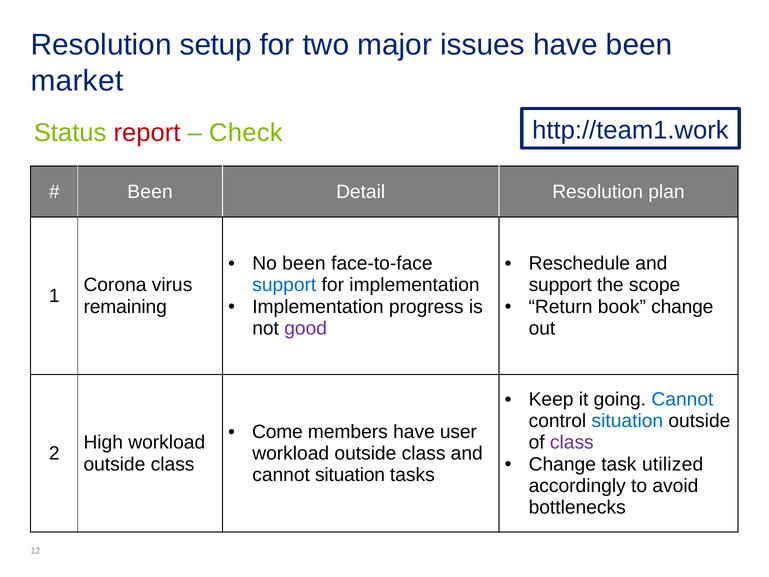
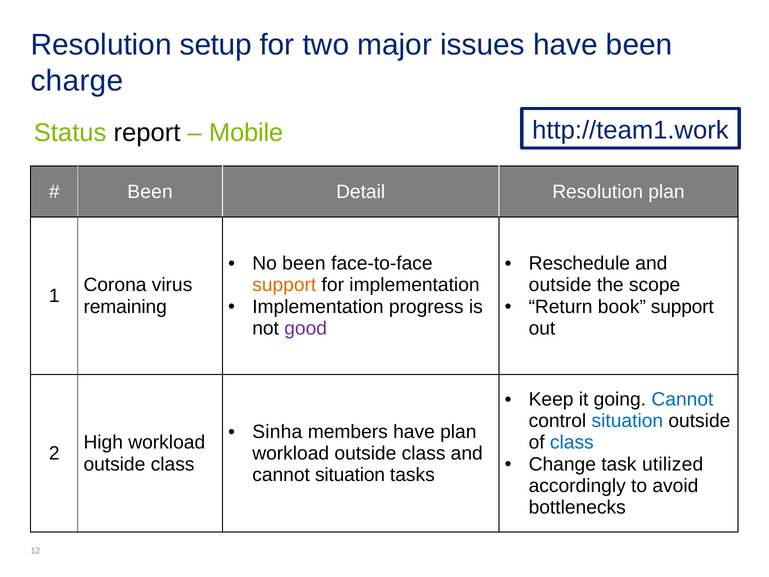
market: market -> charge (77, 81)
report colour: red -> black (147, 133)
Check: Check -> Mobile (246, 133)
support colour: blue -> orange (284, 285)
support: support -> outside (560, 285)
book change: change -> support (682, 307)
Come: Come -> Sinha (277, 432)
have user: user -> plan (458, 432)
class colour: purple -> blue (572, 442)
